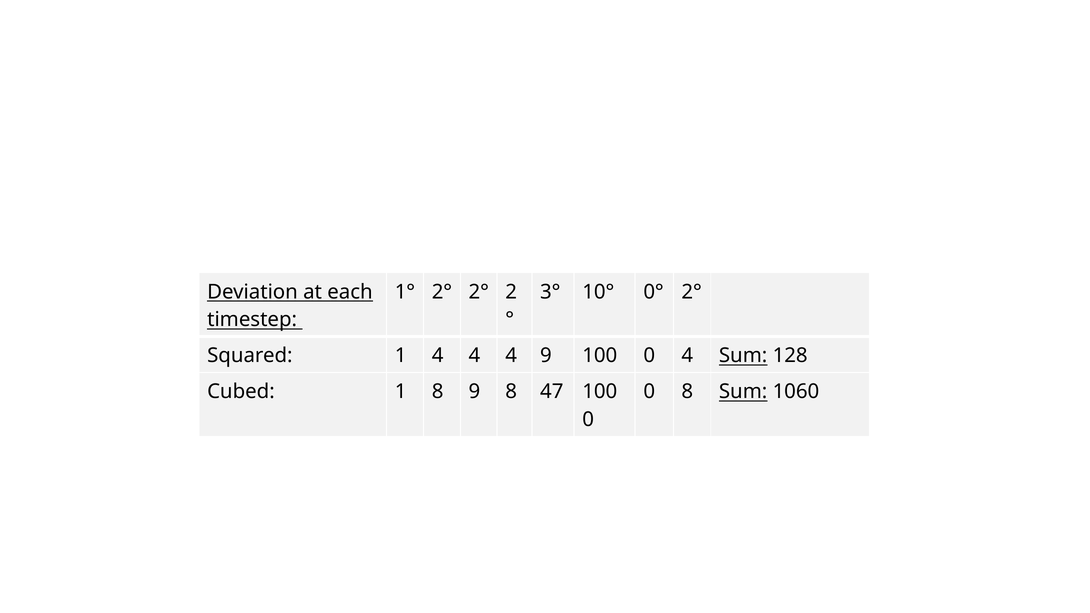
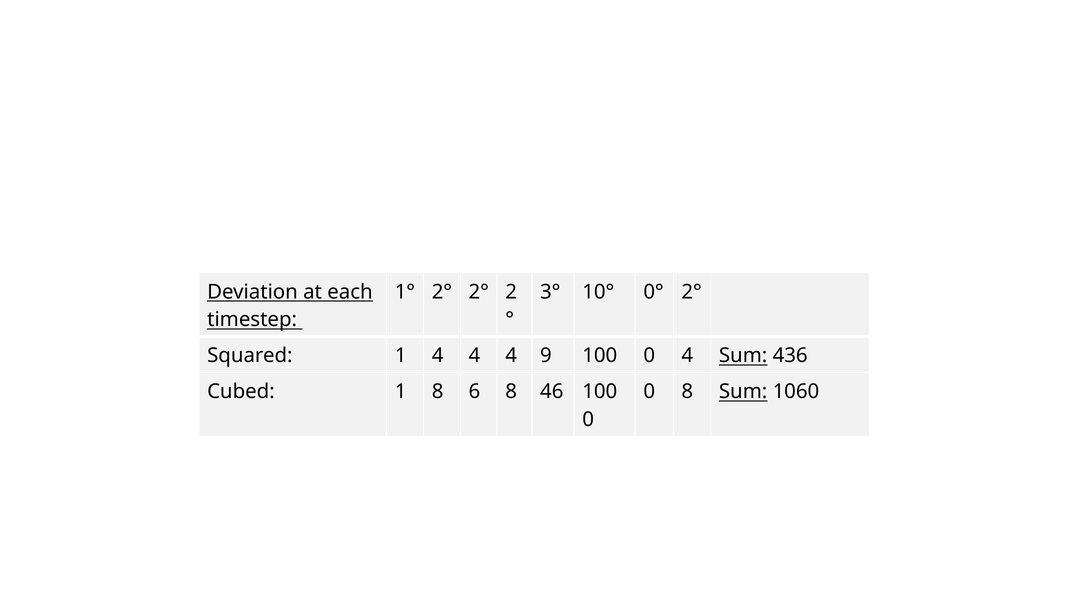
128: 128 -> 436 (790, 356)
8 9: 9 -> 6 (474, 392)
47: 47 -> 46 (552, 392)
